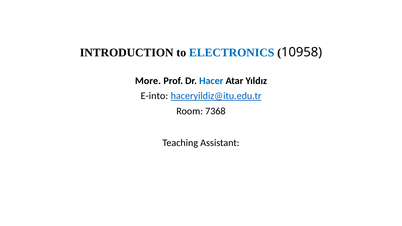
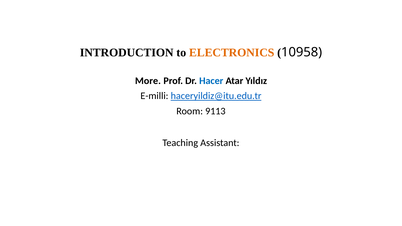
ELECTRONICS colour: blue -> orange (232, 53)
E-into: E-into -> E-milli (154, 96)
7368: 7368 -> 9113 (215, 111)
